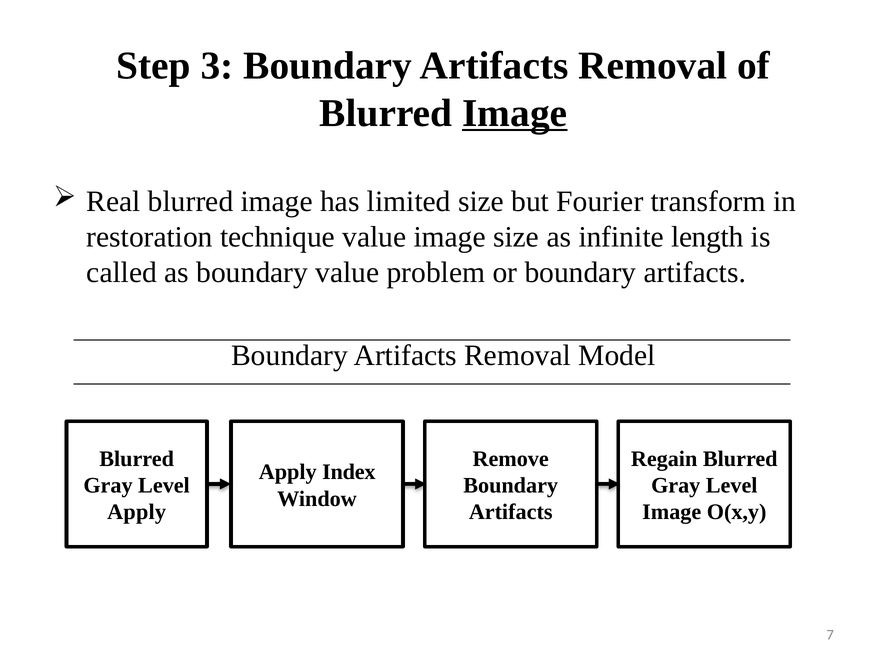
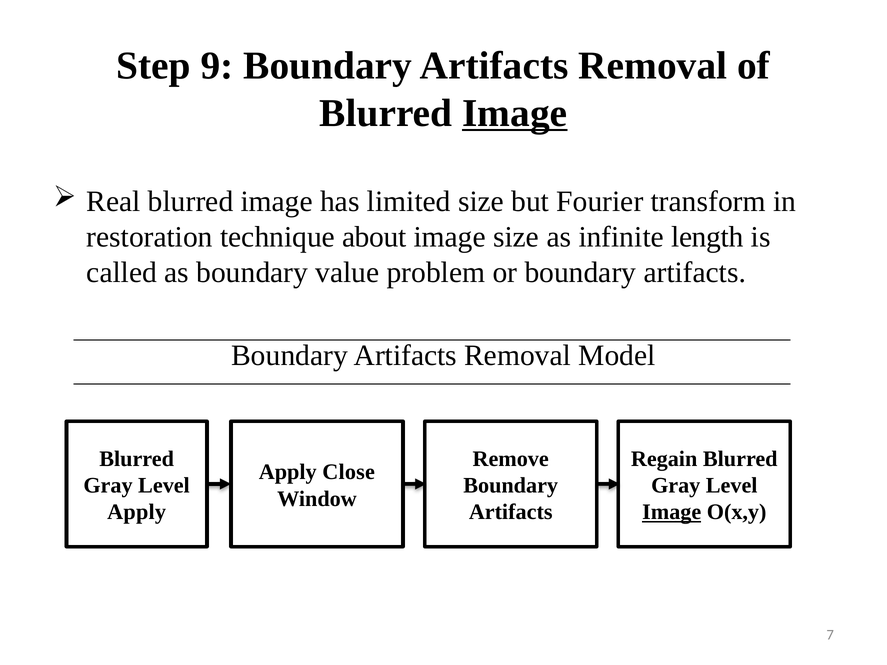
3: 3 -> 9 (217, 66)
technique value: value -> about (374, 237)
Index: Index -> Close (349, 472)
Image underline: none -> present (672, 512)
